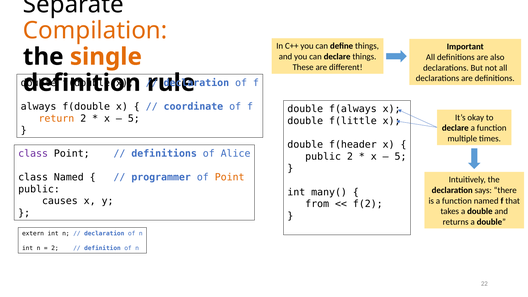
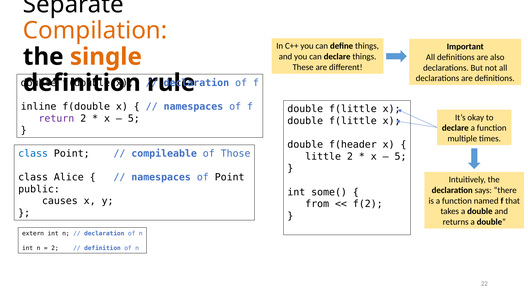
always: always -> inline (39, 107)
coordinate: coordinate -> namespaces (193, 107)
f(always: f(always -> f(little (353, 109)
return colour: orange -> purple (56, 118)
class colour: purple -> blue (33, 153)
definitions: definitions -> compileable (164, 153)
Alice: Alice -> Those (236, 153)
public: public -> little (323, 157)
class Named: Named -> Alice (69, 177)
programmer: programmer -> namespaces (161, 177)
Point colour: orange -> black (230, 177)
many(: many( -> some( (329, 192)
